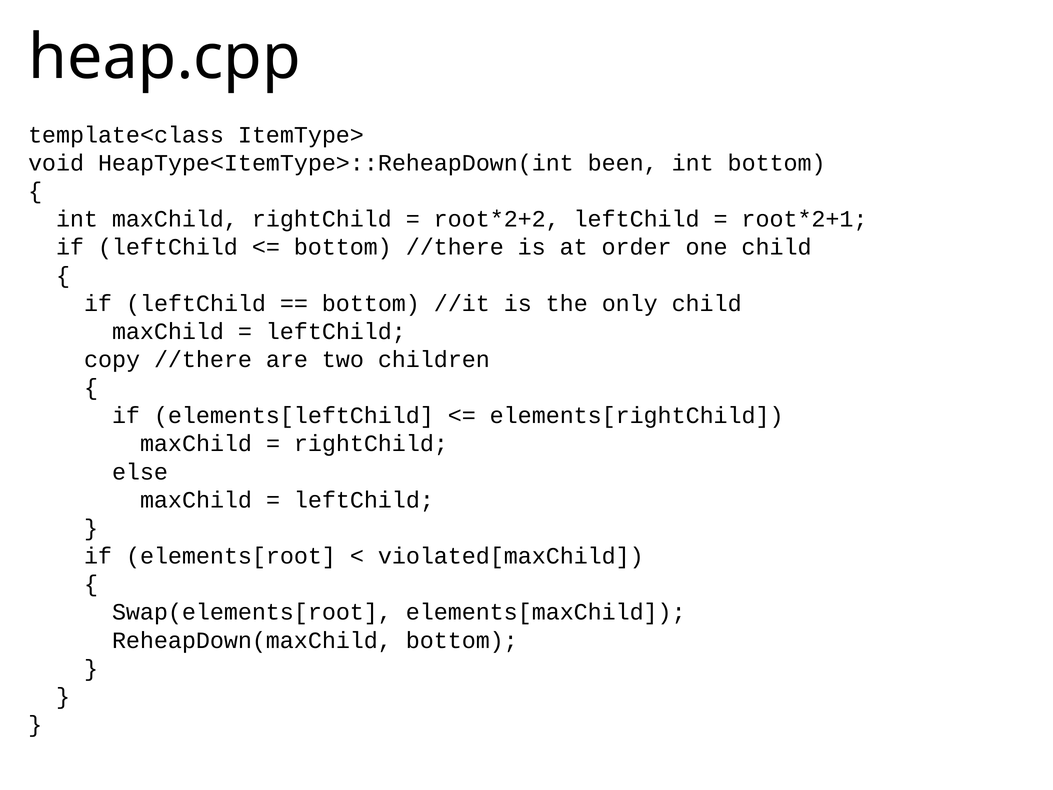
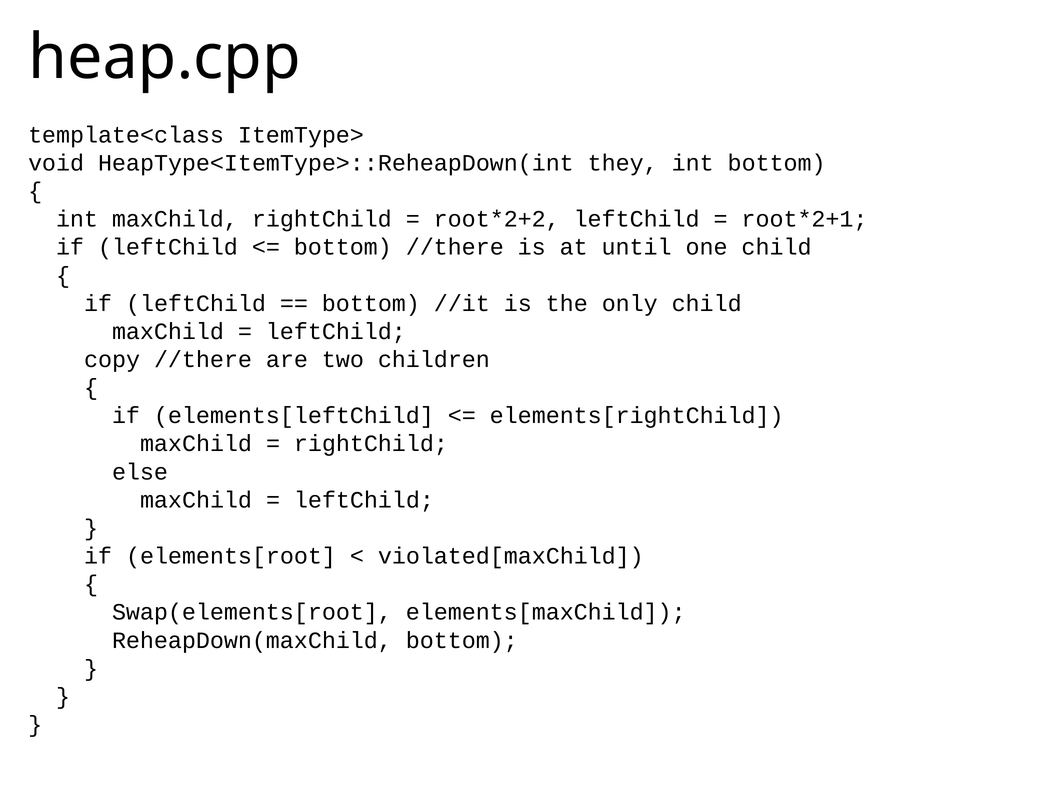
been: been -> they (623, 163)
order: order -> until (637, 247)
